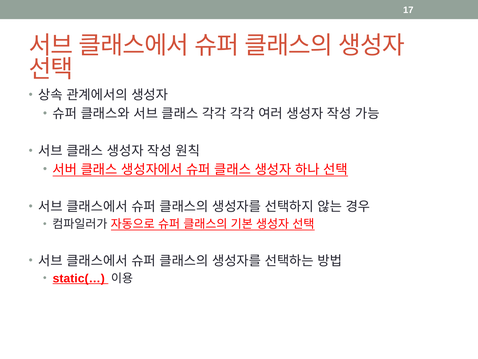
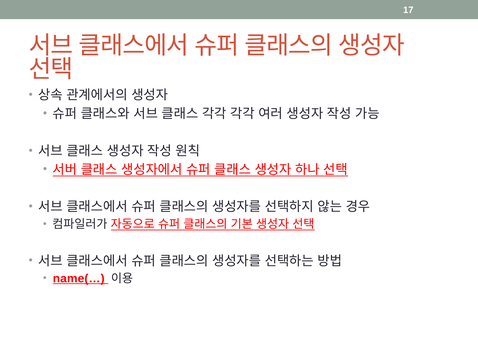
static(…: static(… -> name(… (79, 278)
